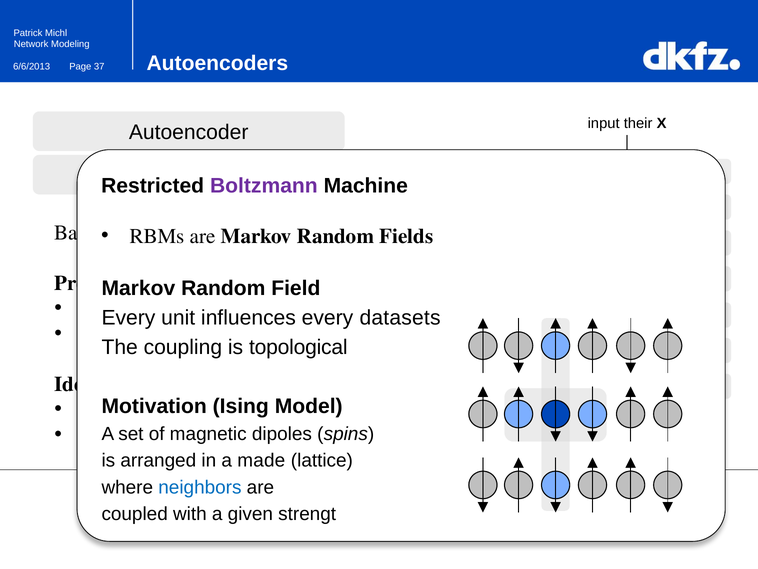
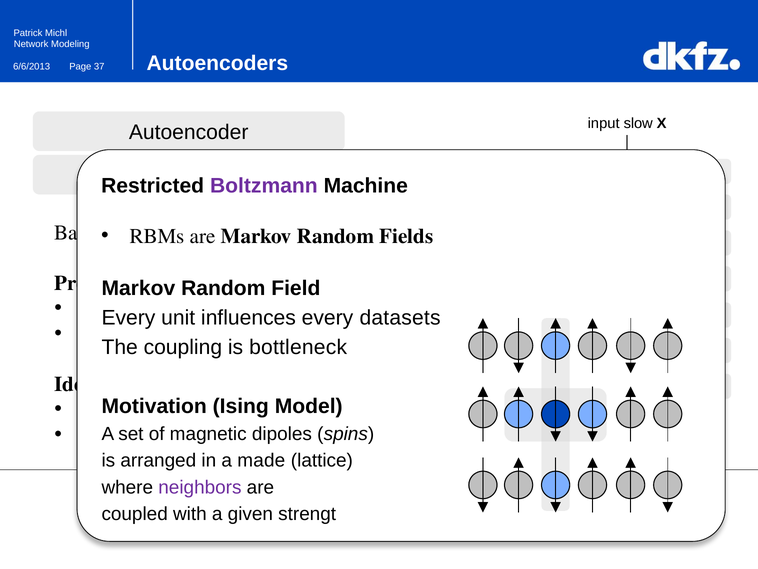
input their: their -> slow (638, 123)
topological: topological -> bottleneck (298, 347)
neighbors colour: blue -> purple (200, 487)
